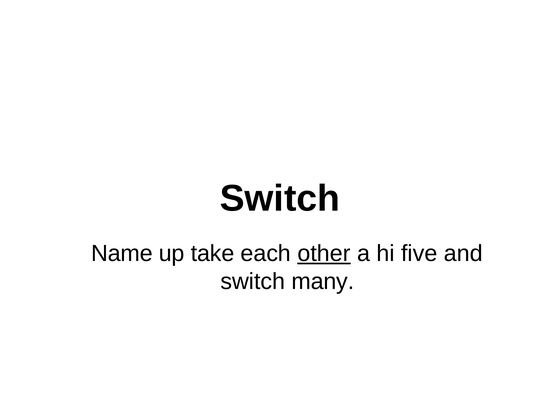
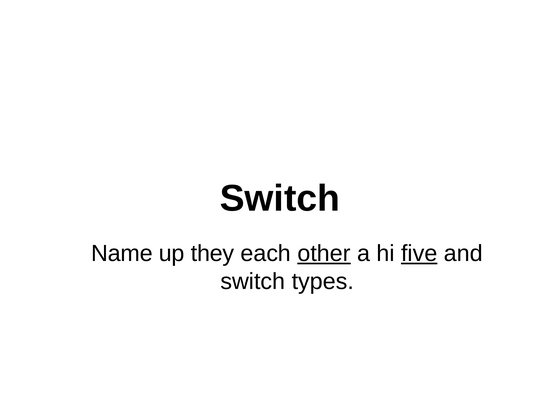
take: take -> they (213, 253)
five underline: none -> present (419, 253)
many: many -> types (323, 281)
